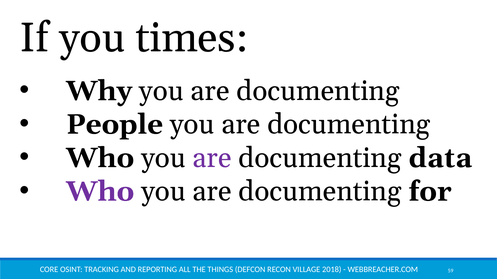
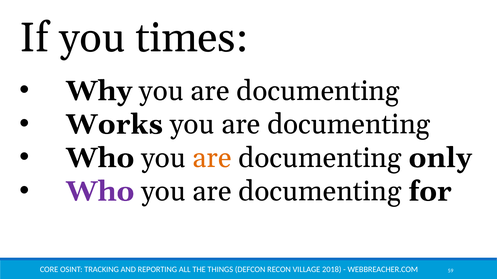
People: People -> Works (114, 125)
are colour: purple -> orange (212, 158)
data: data -> only (440, 158)
